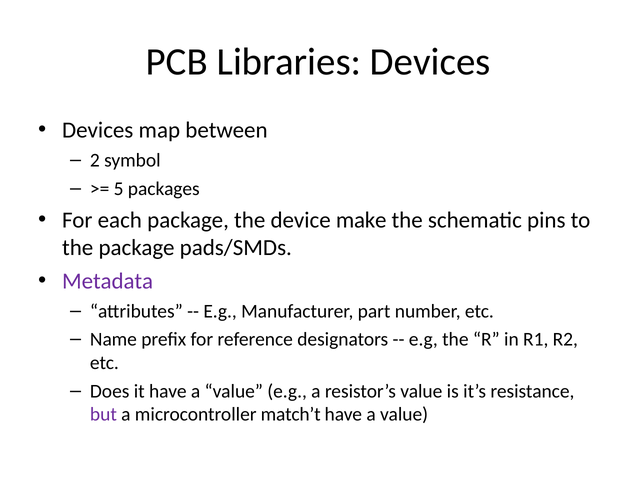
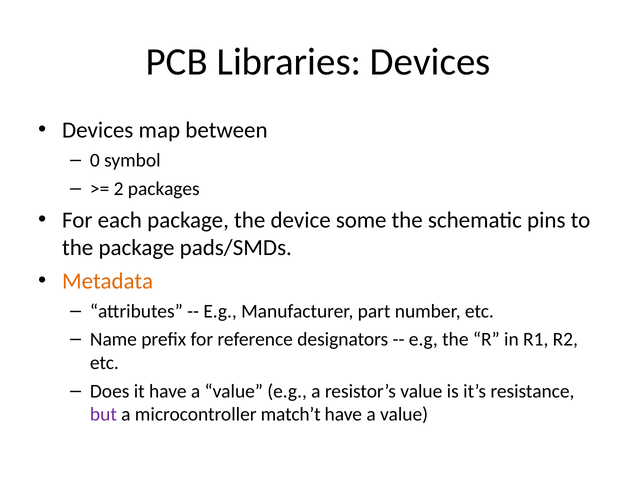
2: 2 -> 0 (95, 160)
5: 5 -> 2 (119, 189)
make: make -> some (361, 220)
Metadata colour: purple -> orange (108, 281)
